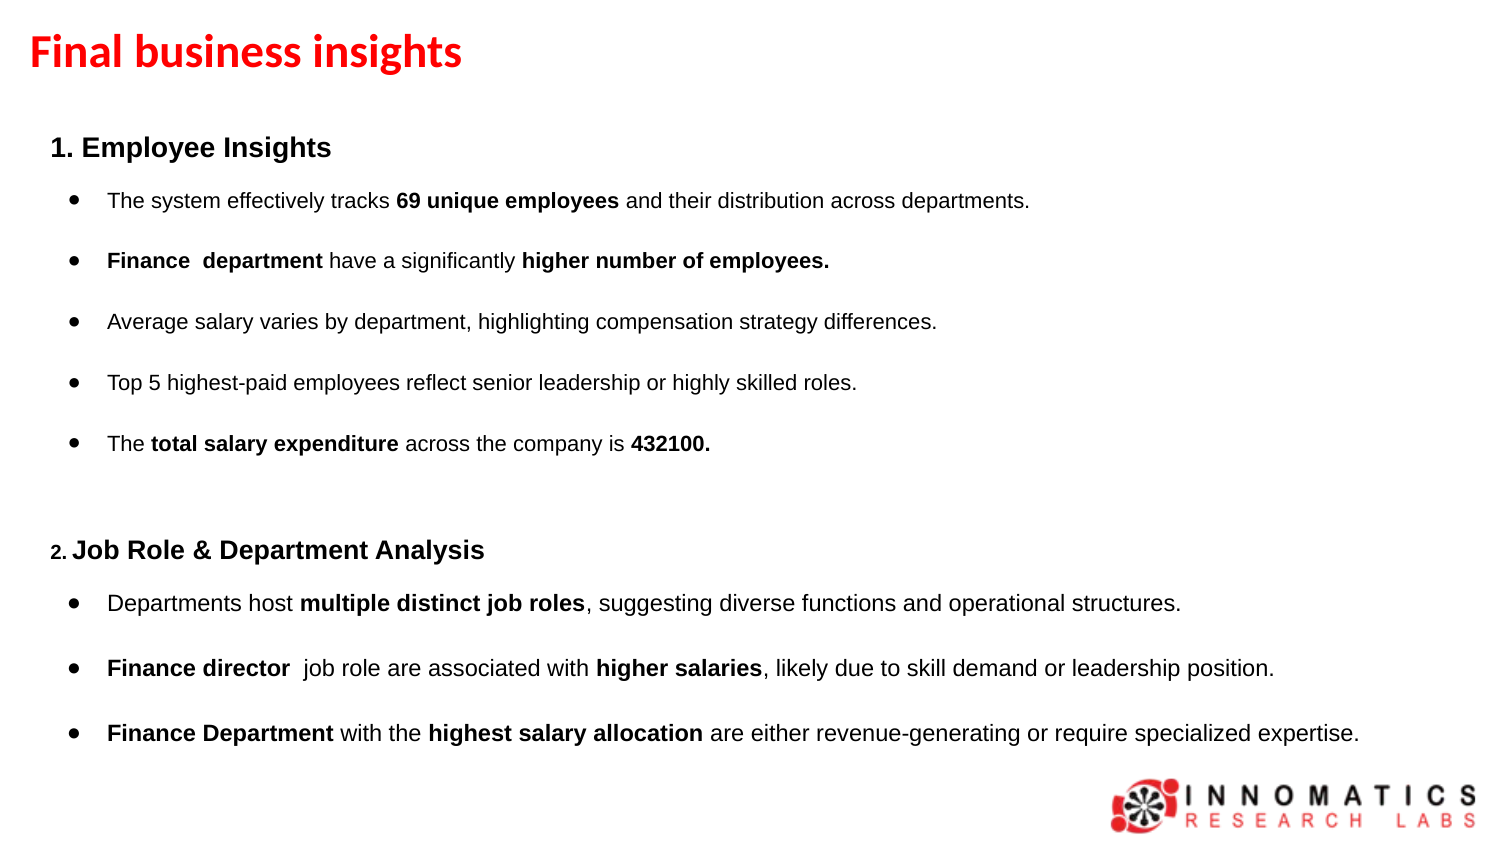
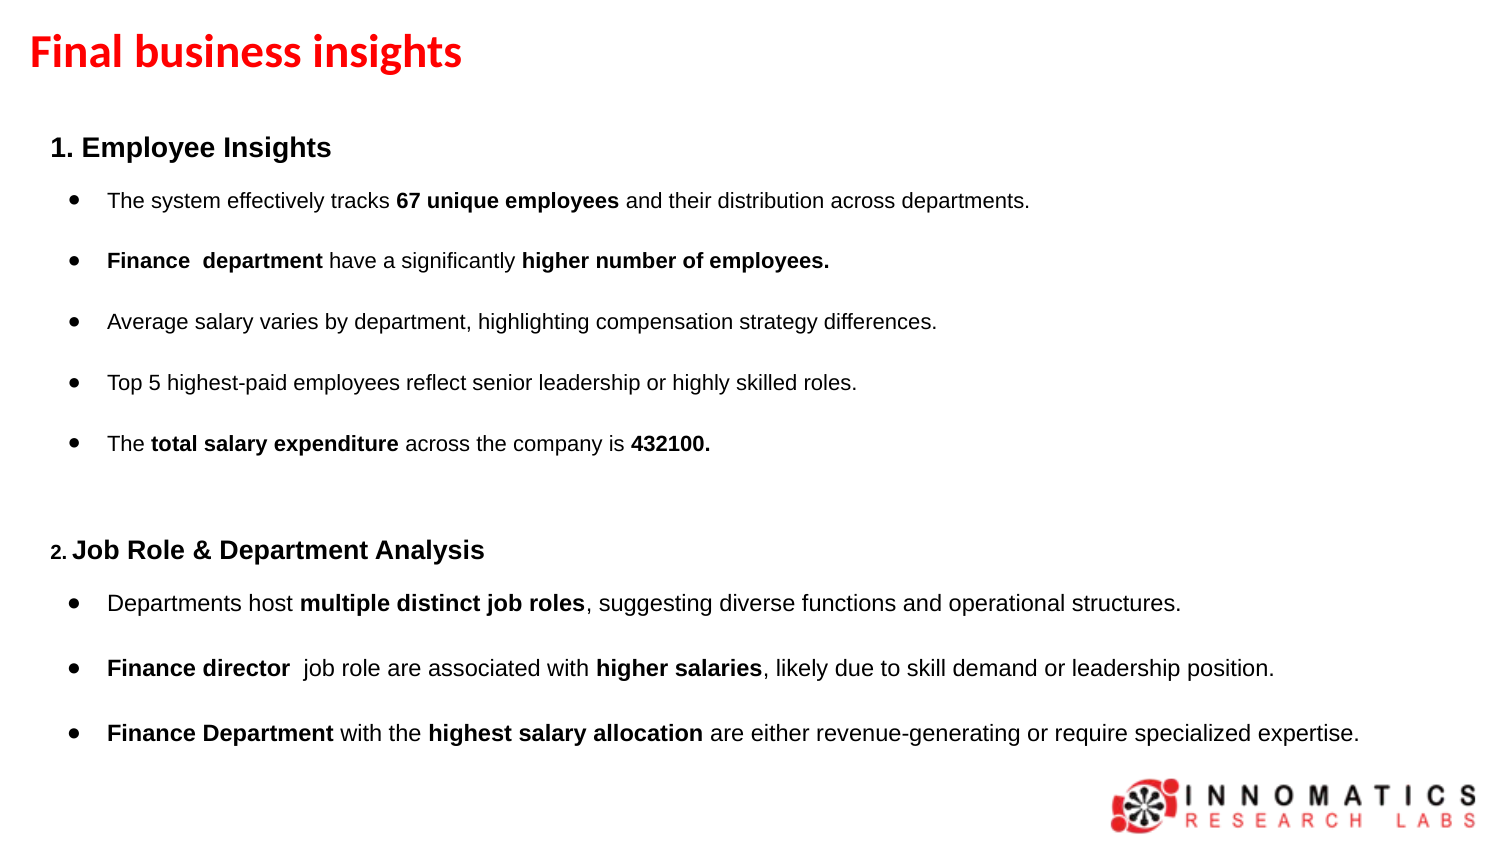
69: 69 -> 67 (409, 201)
